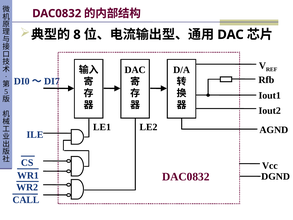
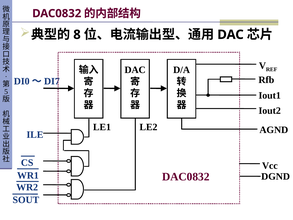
CALL: CALL -> SOUT (26, 200)
